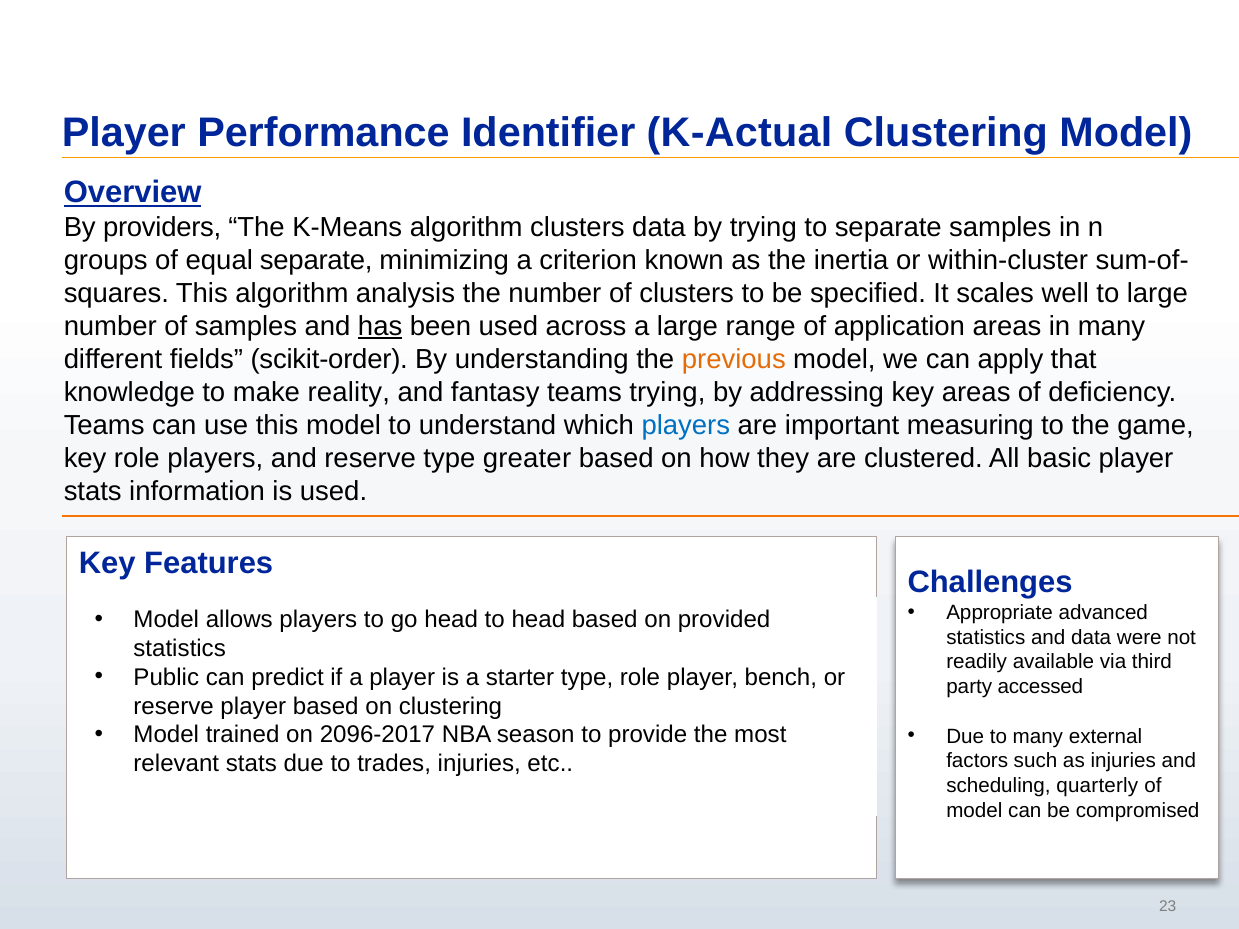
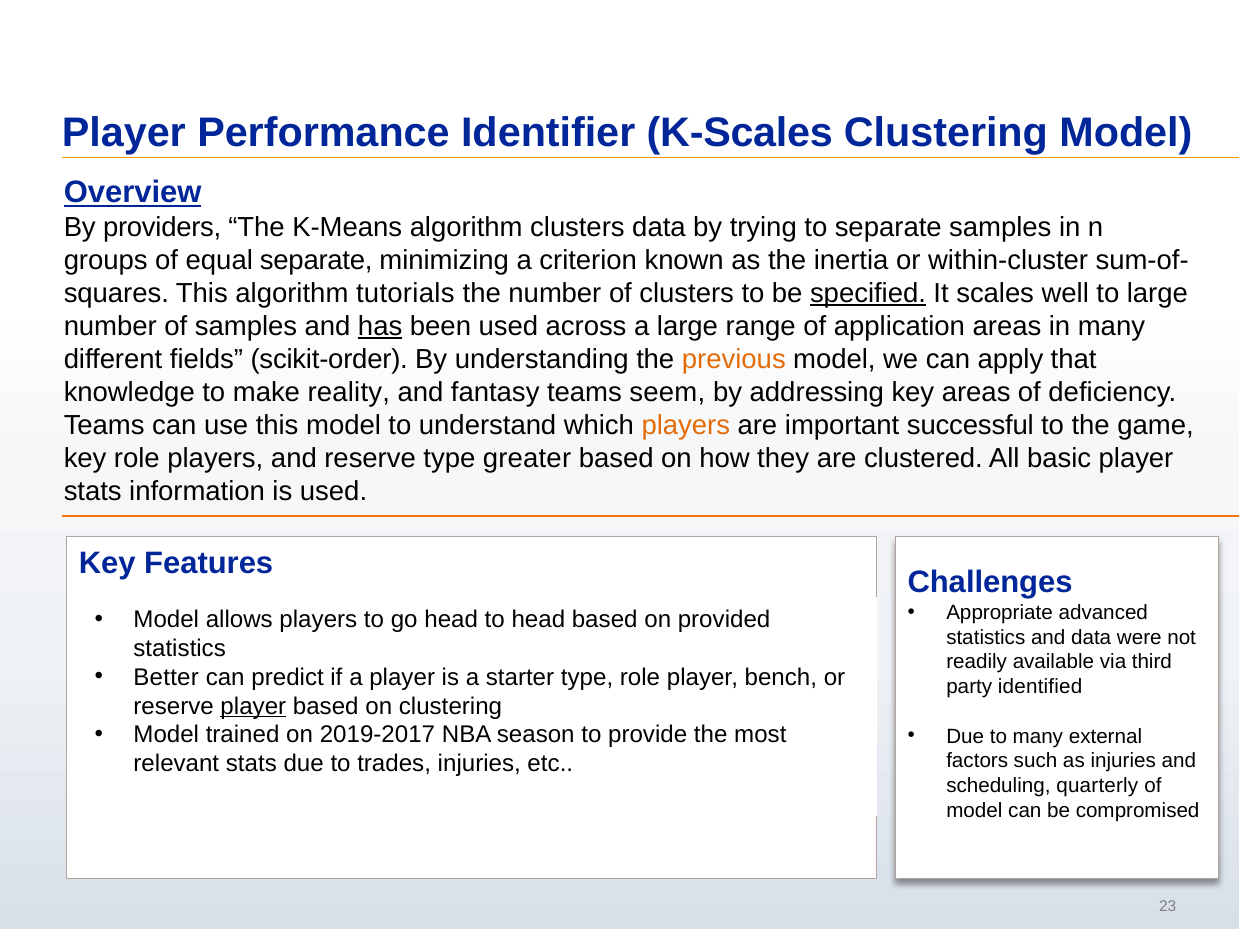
K-Actual: K-Actual -> K-Scales (740, 133)
analysis: analysis -> tutorials (405, 293)
specified underline: none -> present (868, 293)
teams trying: trying -> seem (667, 392)
players colour: blue -> orange (686, 425)
measuring: measuring -> successful (970, 425)
Public: Public -> Better (166, 677)
accessed: accessed -> identified (1040, 687)
player underline: none -> present (253, 706)
2096-2017: 2096-2017 -> 2019-2017 (377, 735)
